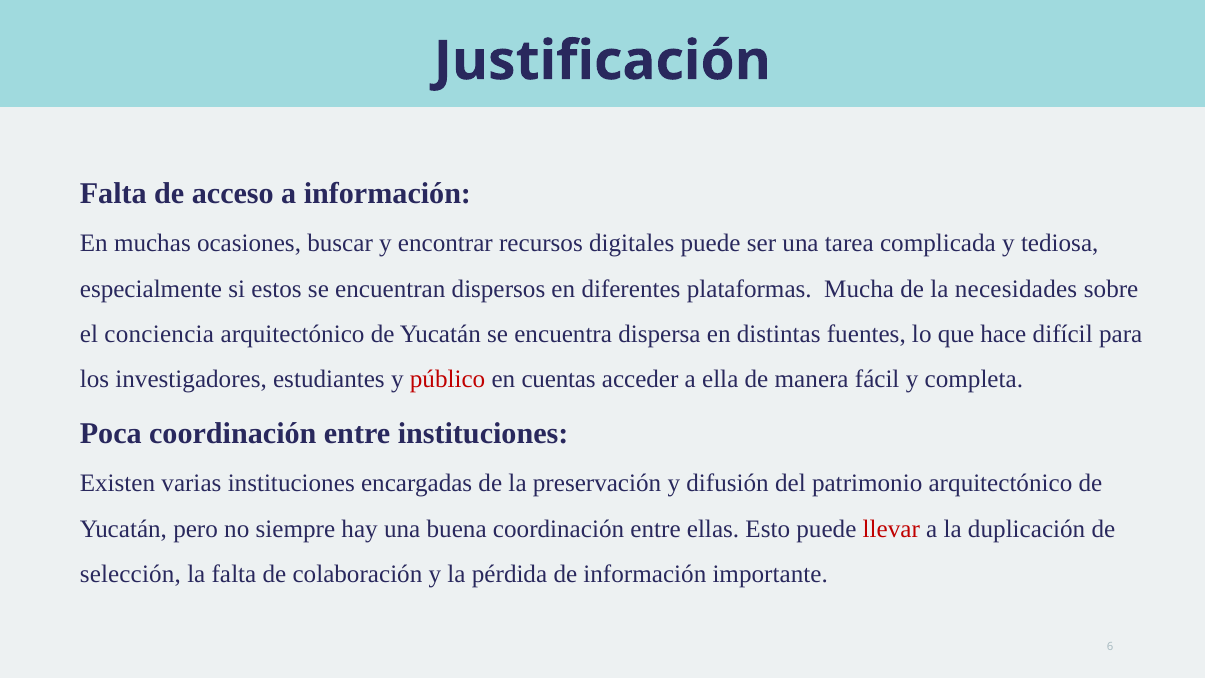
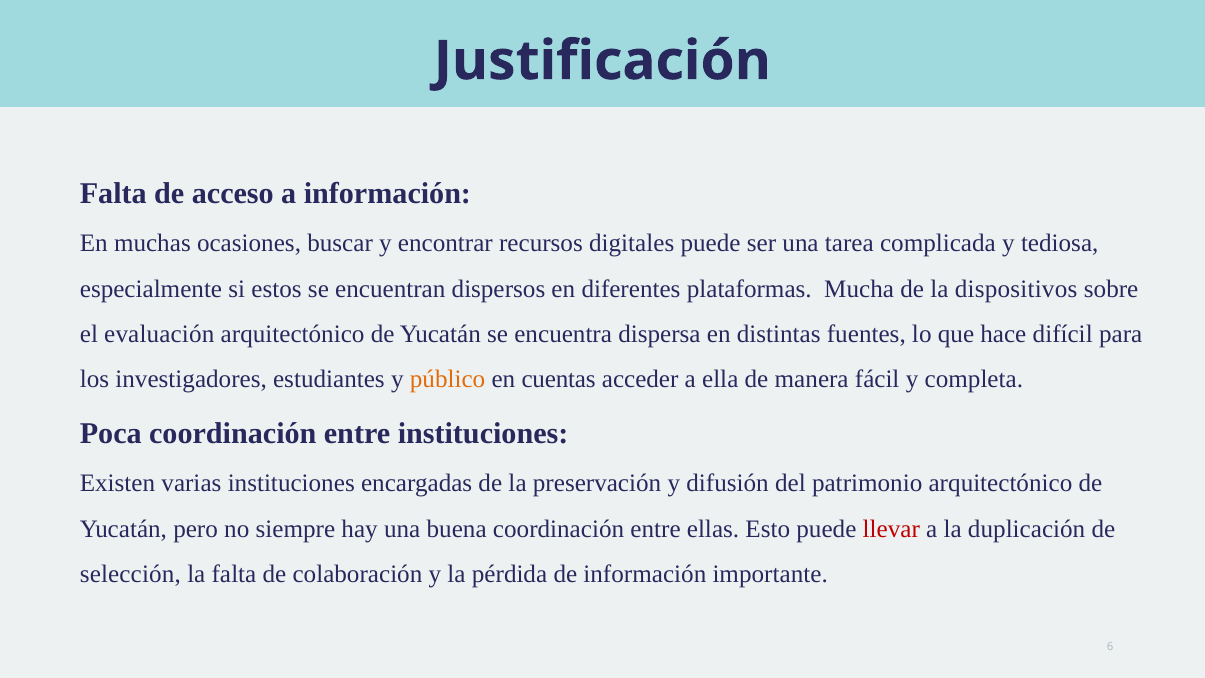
necesidades: necesidades -> dispositivos (1016, 289)
conciencia: conciencia -> evaluación (159, 334)
público colour: red -> orange (448, 379)
